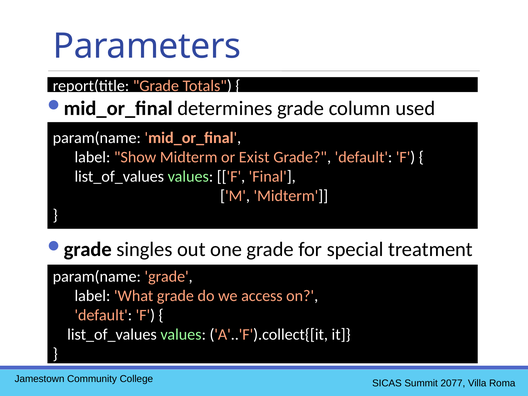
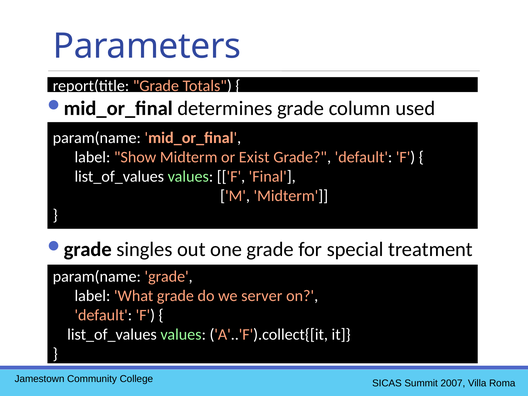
access: access -> server (262, 296)
2077: 2077 -> 2007 (453, 383)
